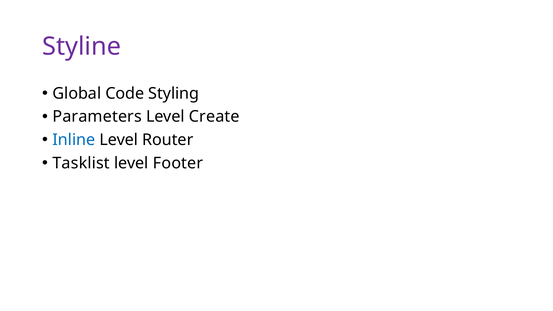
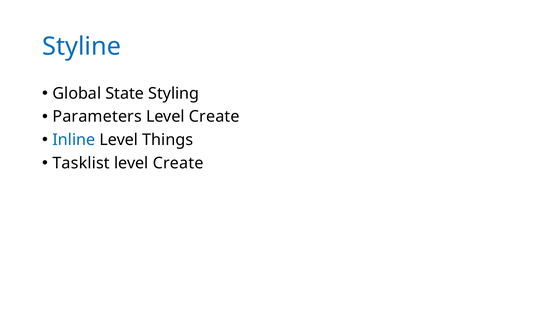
Styline colour: purple -> blue (82, 46)
Code: Code -> State (125, 93)
Router: Router -> Things (168, 140)
Footer: Footer -> Create (178, 163)
